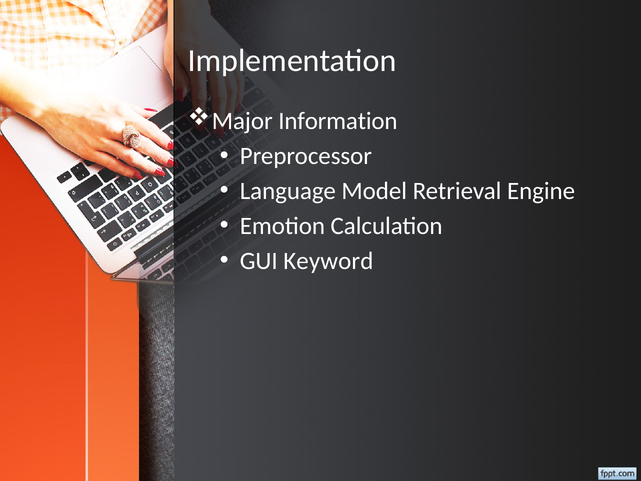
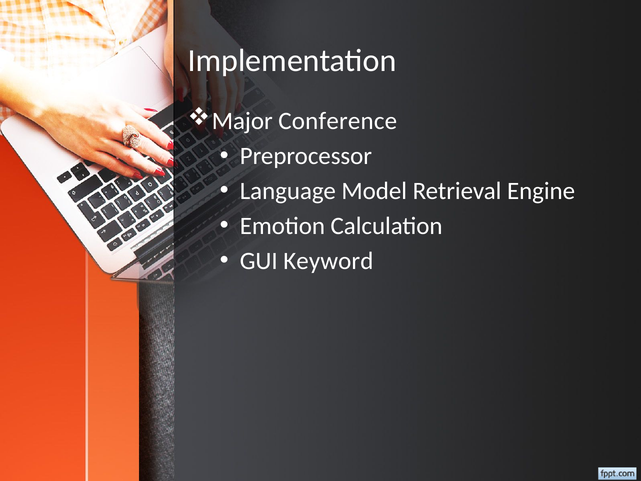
Information: Information -> Conference (338, 121)
